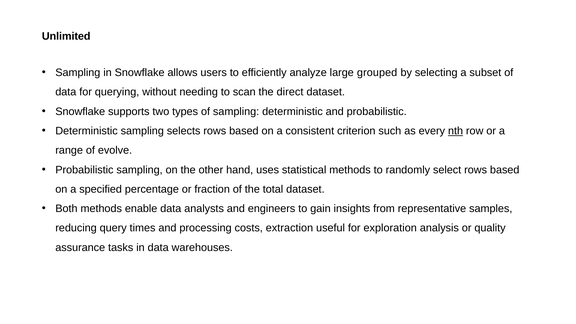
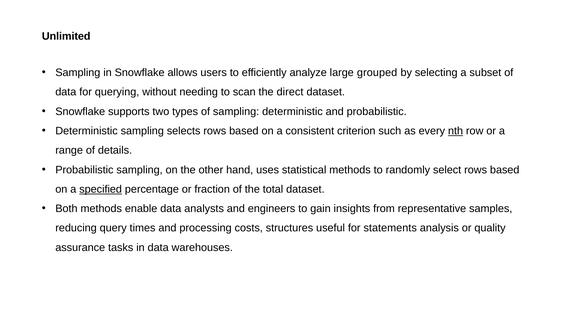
evolve: evolve -> details (115, 150)
specified underline: none -> present (101, 189)
extraction: extraction -> structures (289, 228)
exploration: exploration -> statements (390, 228)
